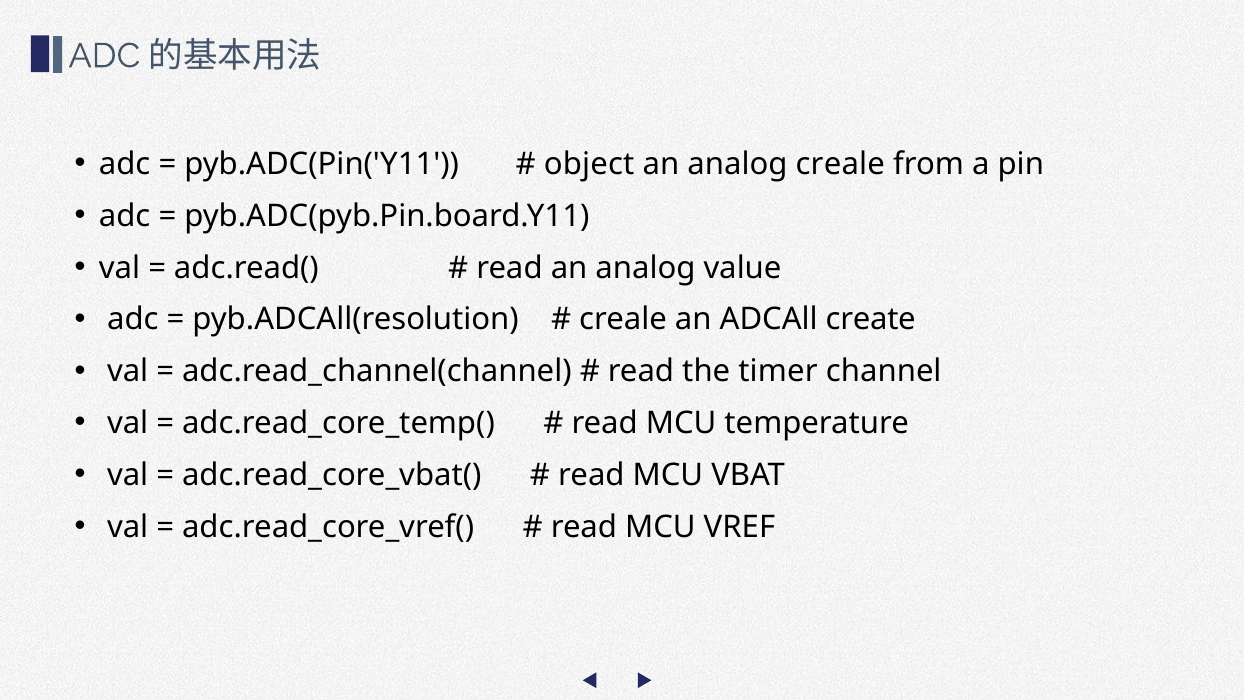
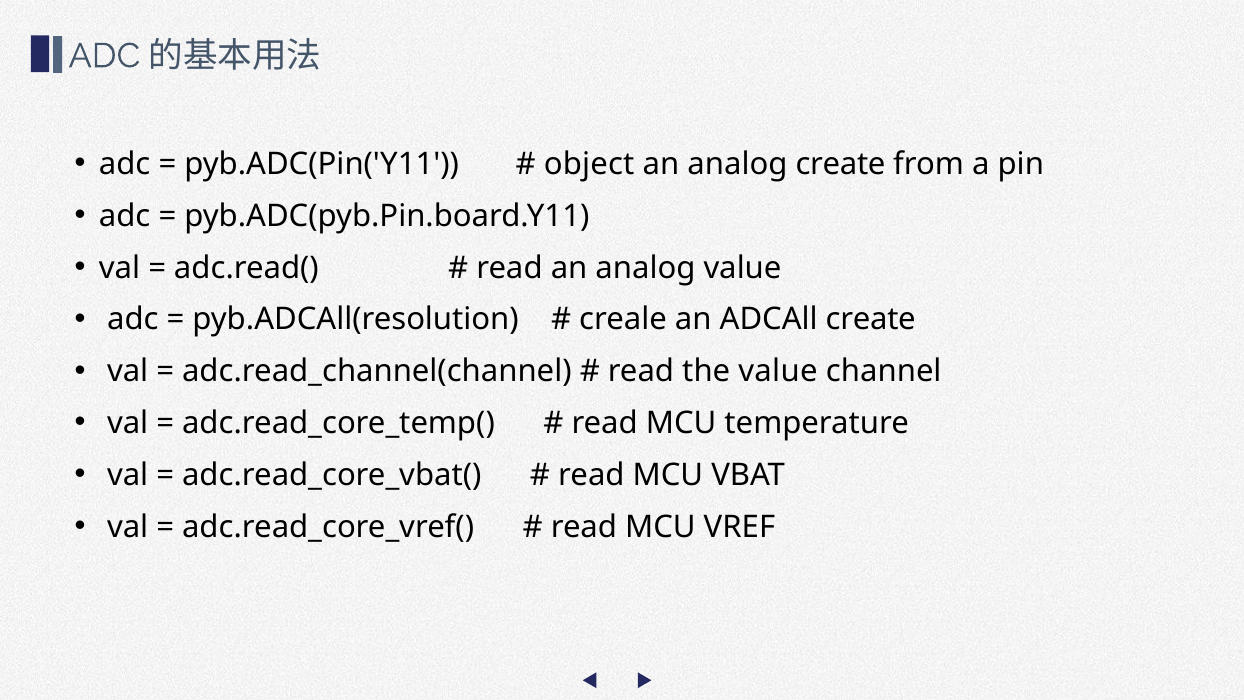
analog creale: creale -> create (841, 164)
the timer: timer -> value (778, 371)
